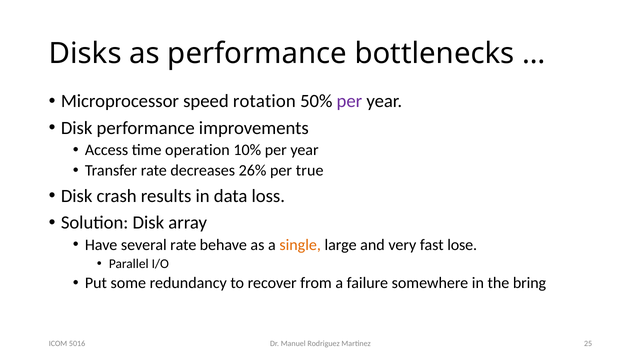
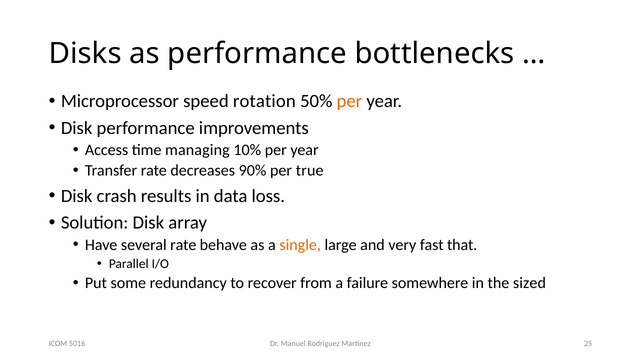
per colour: purple -> orange (349, 101)
operation: operation -> managing (197, 150)
26%: 26% -> 90% (253, 171)
lose: lose -> that (462, 245)
bring: bring -> sized (529, 284)
